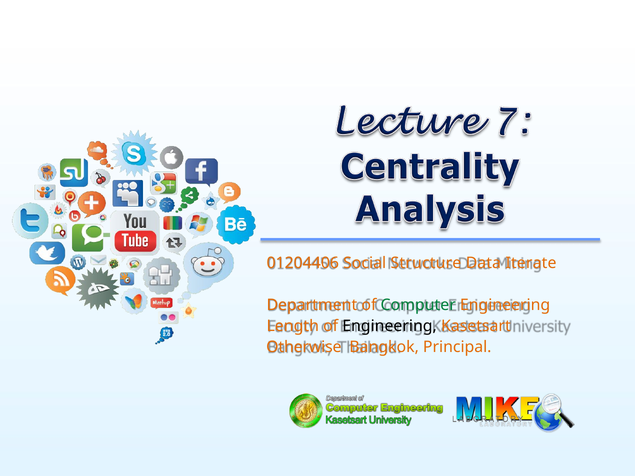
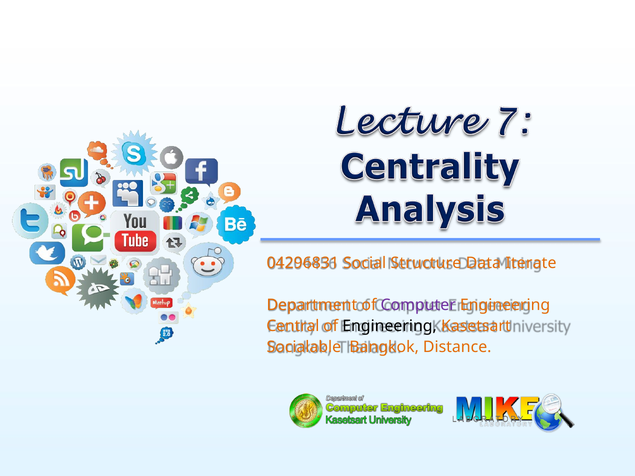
01204406: 01204406 -> 04296831 (303, 263)
Computer colour: green -> purple (418, 305)
Length: Length -> Central (293, 326)
Otherwise: Otherwise -> Socialable (304, 347)
Principal: Principal -> Distance (457, 347)
